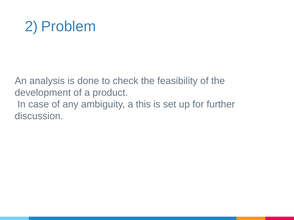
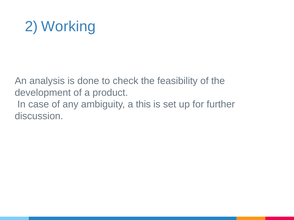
Problem: Problem -> Working (68, 26)
